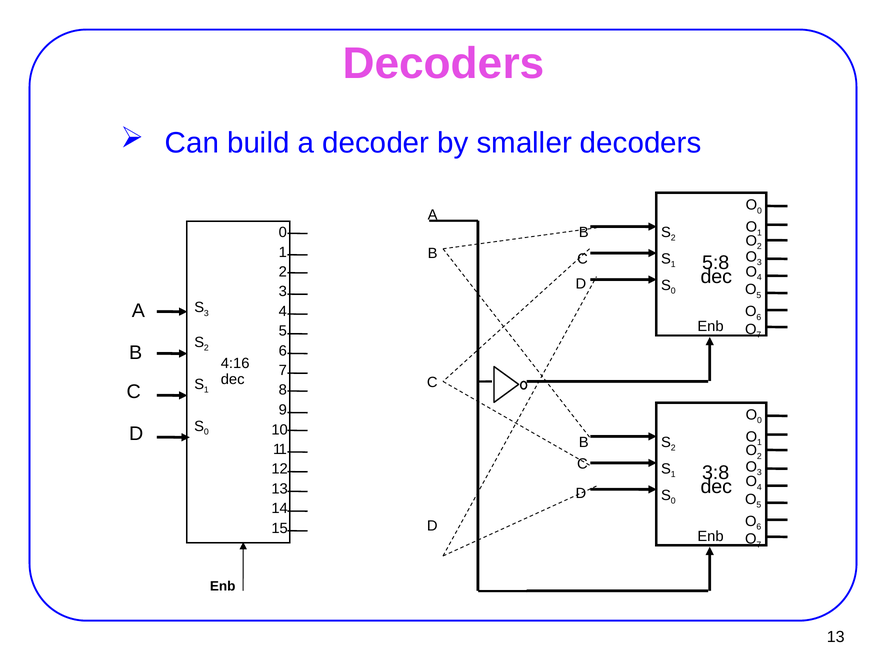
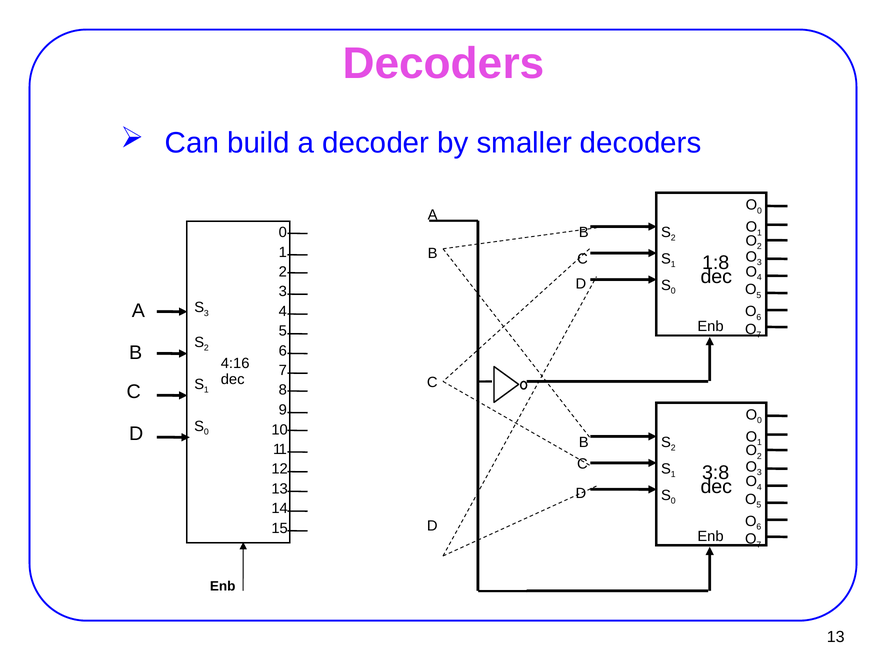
5:8: 5:8 -> 1:8 (716, 262)
